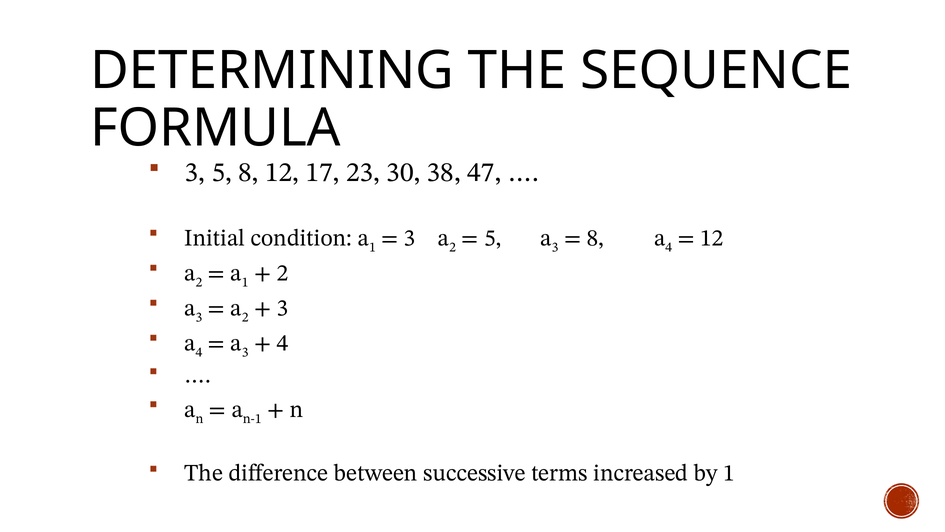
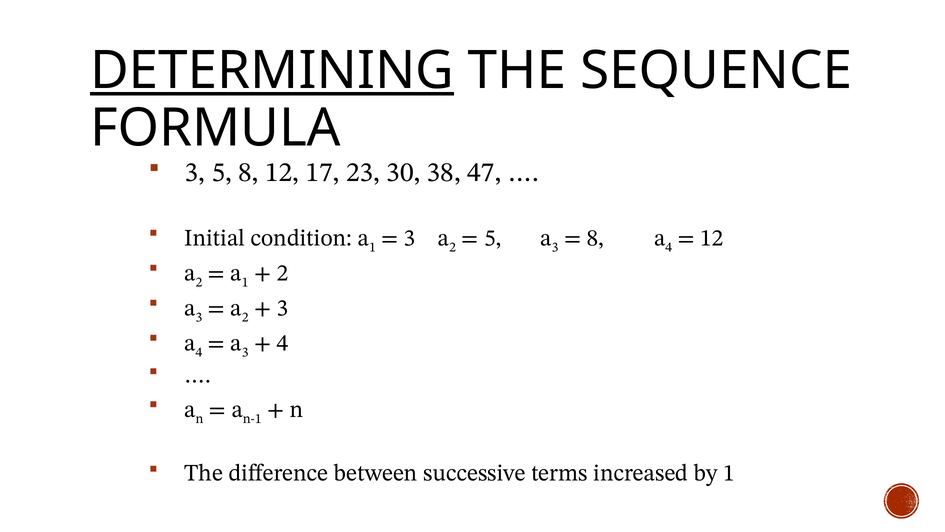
DETERMINING underline: none -> present (272, 71)
